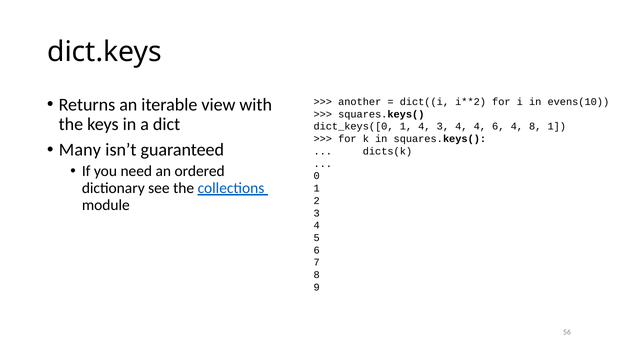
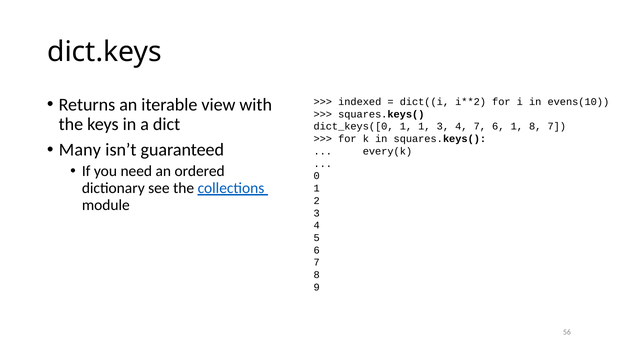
another: another -> indexed (360, 102)
1 4: 4 -> 1 (424, 126)
4 4: 4 -> 7 (480, 126)
6 4: 4 -> 1 (517, 126)
8 1: 1 -> 7 (557, 126)
dicts(k: dicts(k -> every(k (387, 151)
